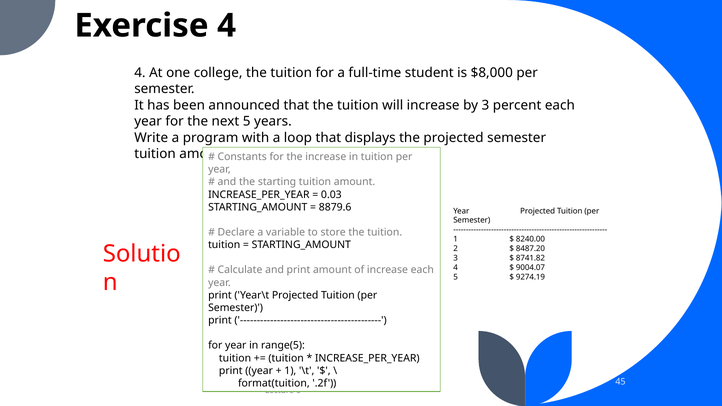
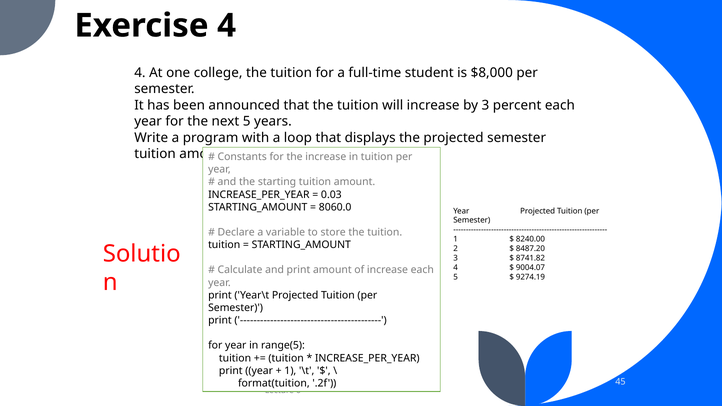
8879.6: 8879.6 -> 8060.0 (335, 207)
